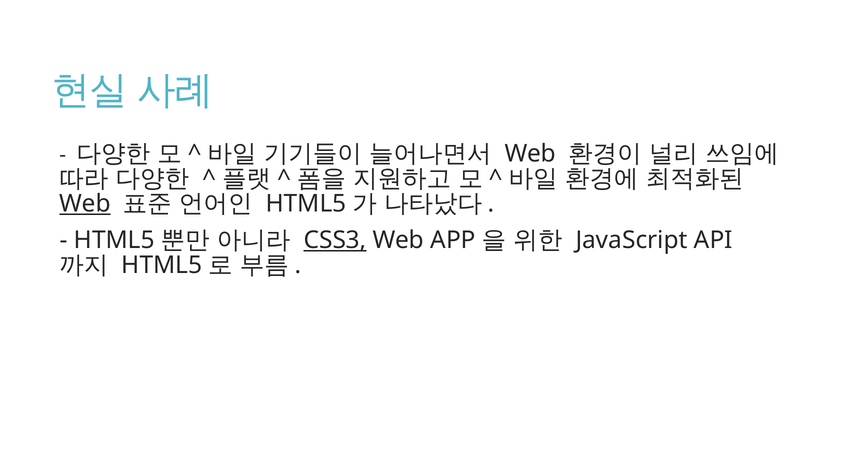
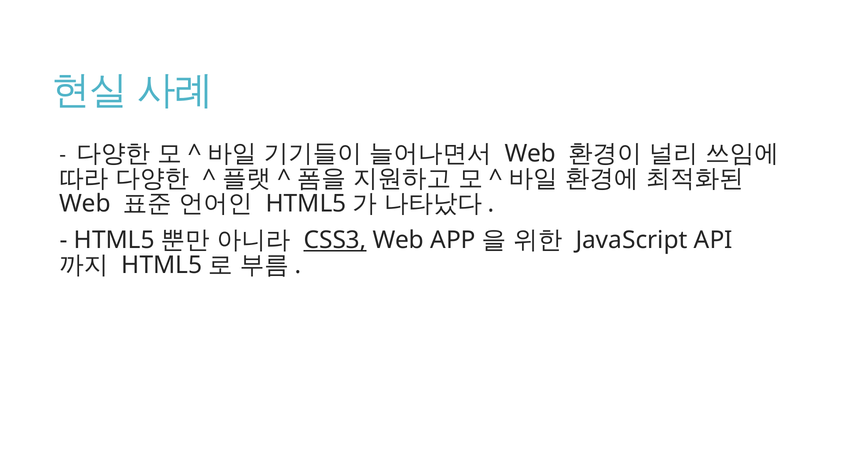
Web underline: present -> none (85, 204)
